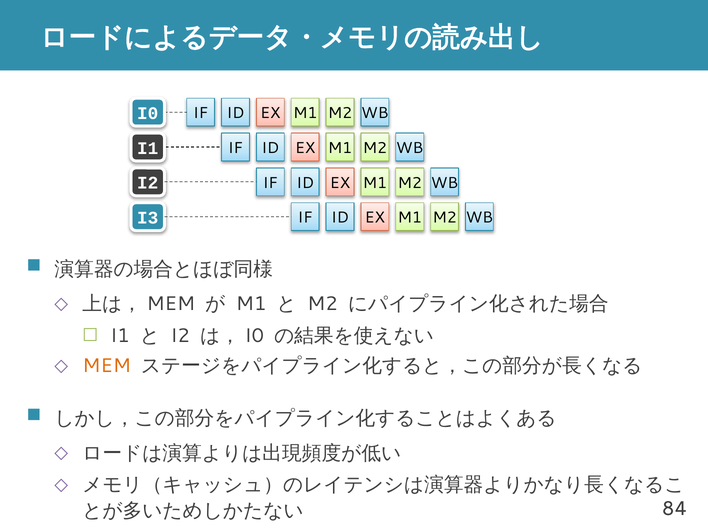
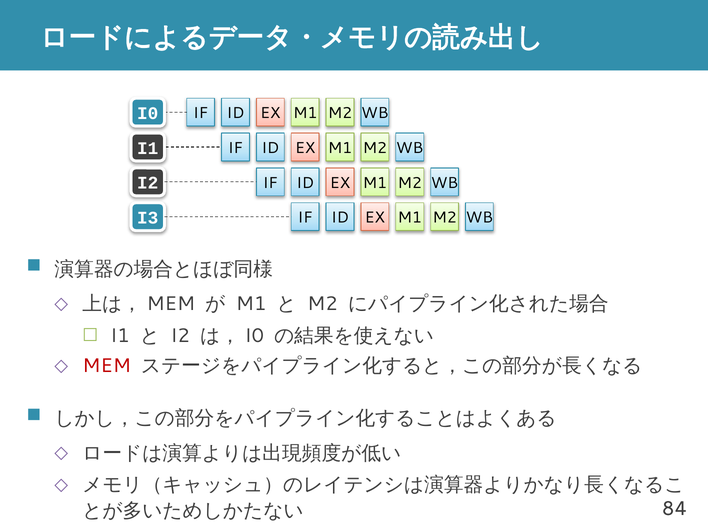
MEM colour: orange -> red (107, 366)
